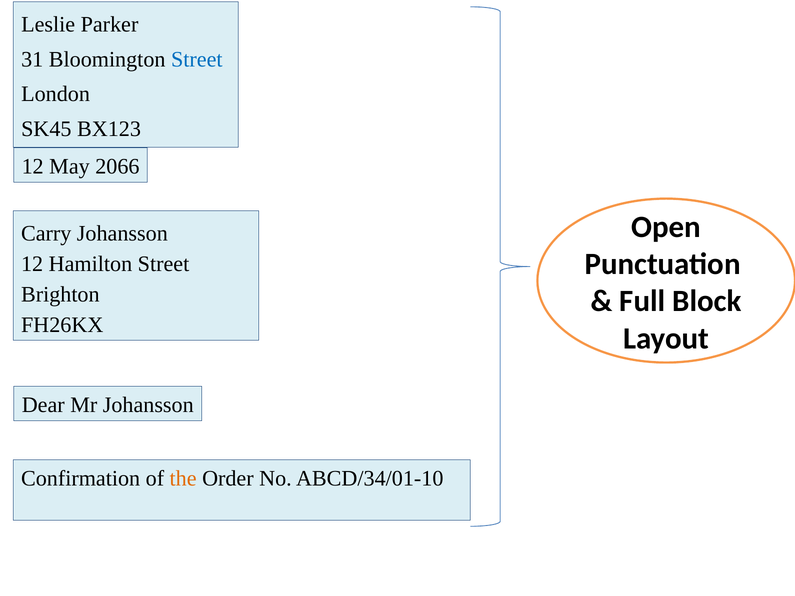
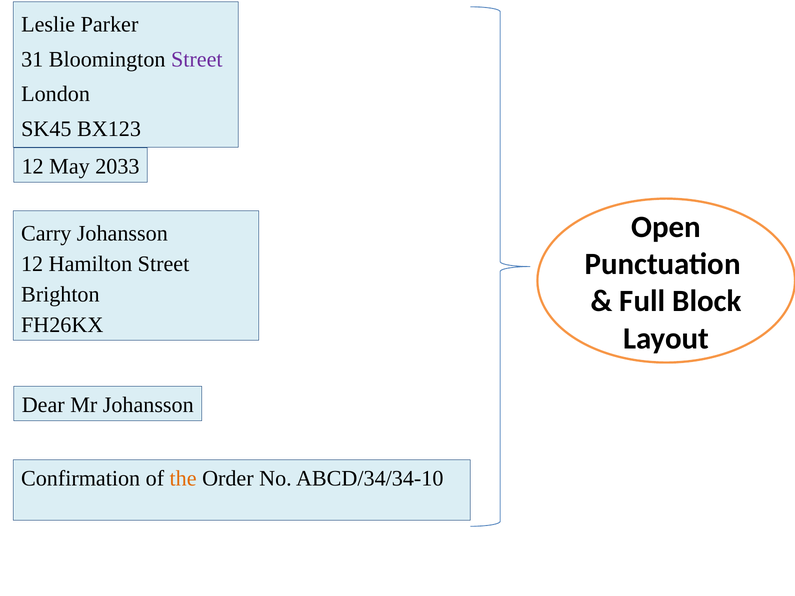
Street colour: blue -> purple (197, 59)
2066: 2066 -> 2033 (117, 167)
ABCD/34/01-10: ABCD/34/01-10 -> ABCD/34/34-10 (370, 478)
